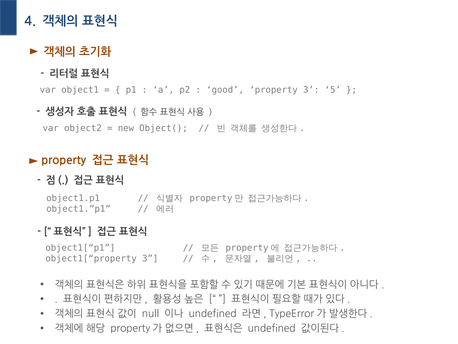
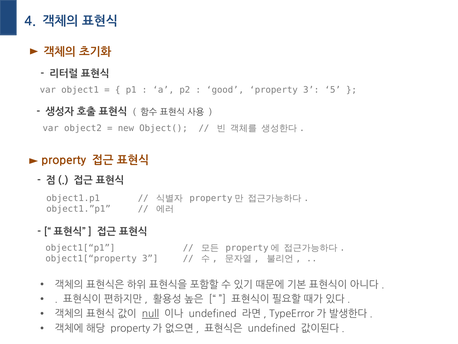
null underline: none -> present (150, 314)
